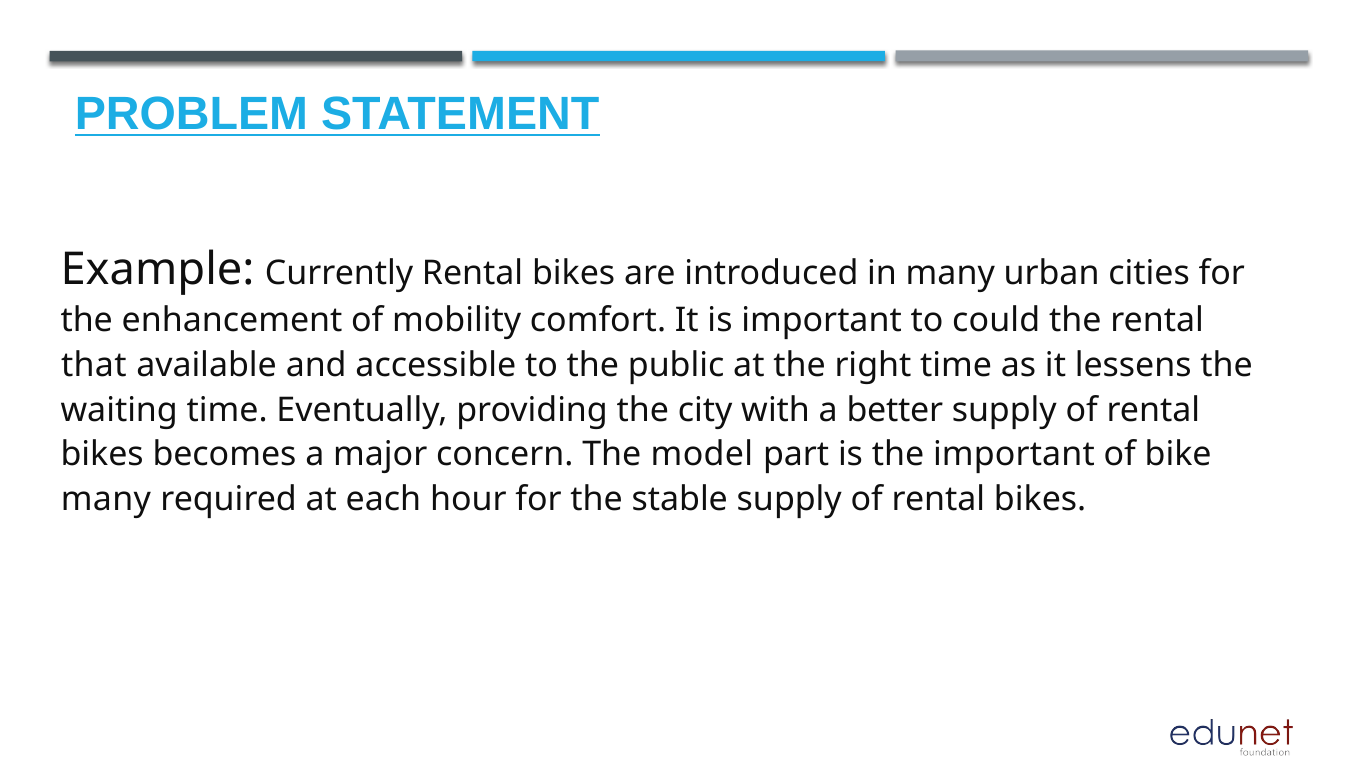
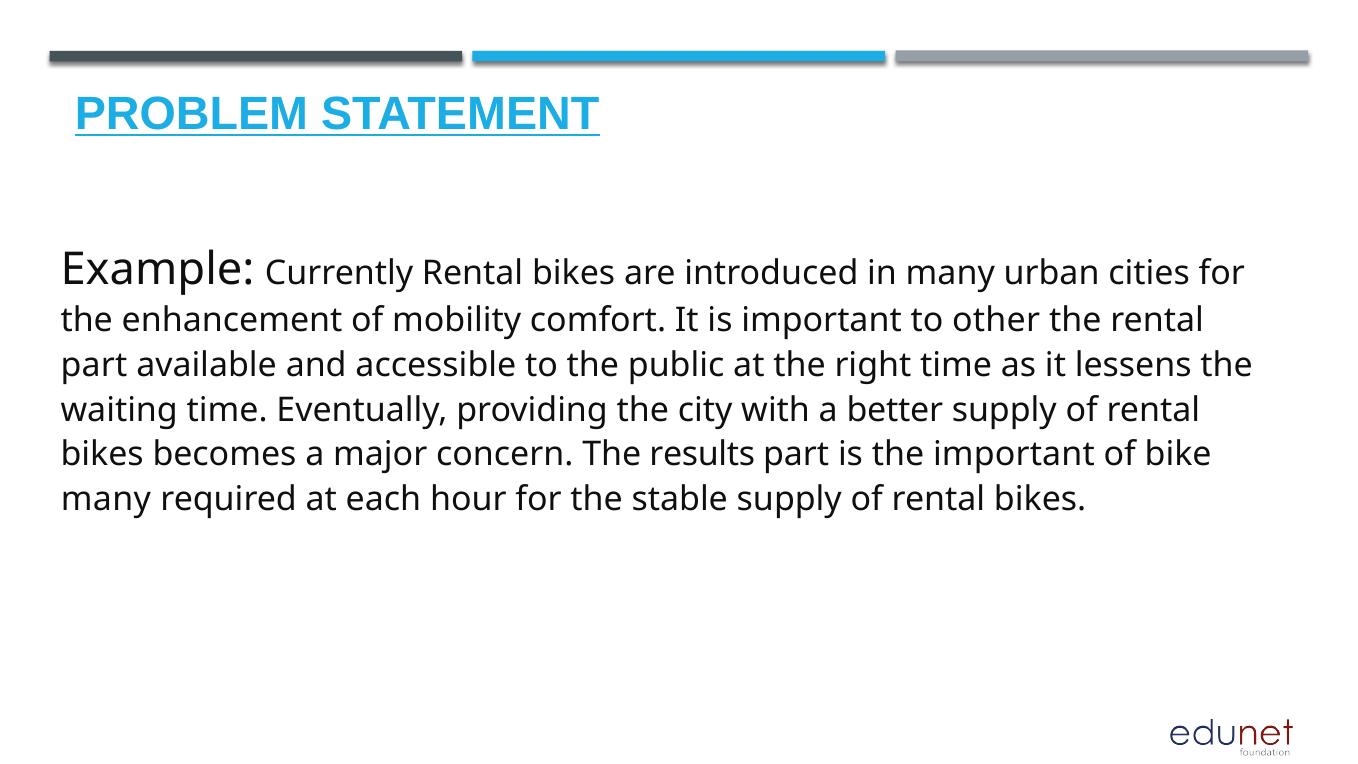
could: could -> other (996, 320)
that: that -> part (94, 365)
model: model -> results (702, 455)
